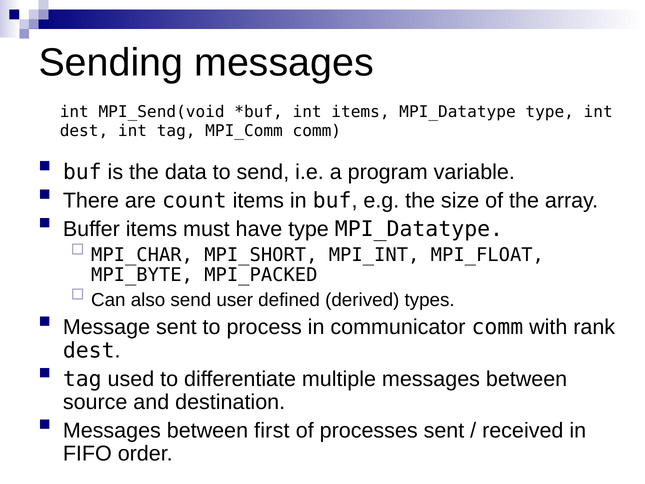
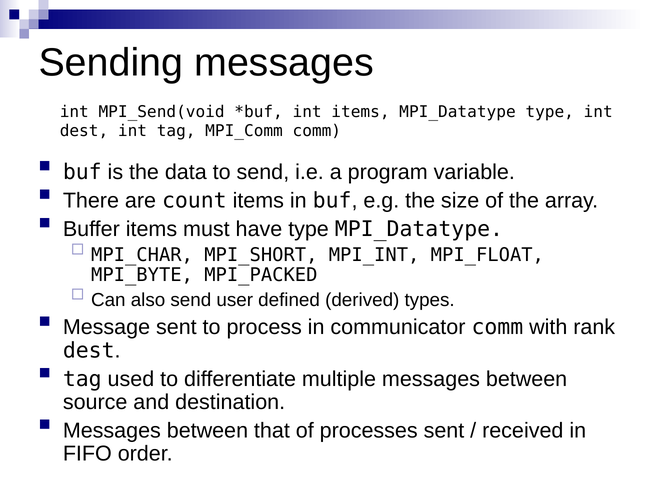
first: first -> that (272, 430)
